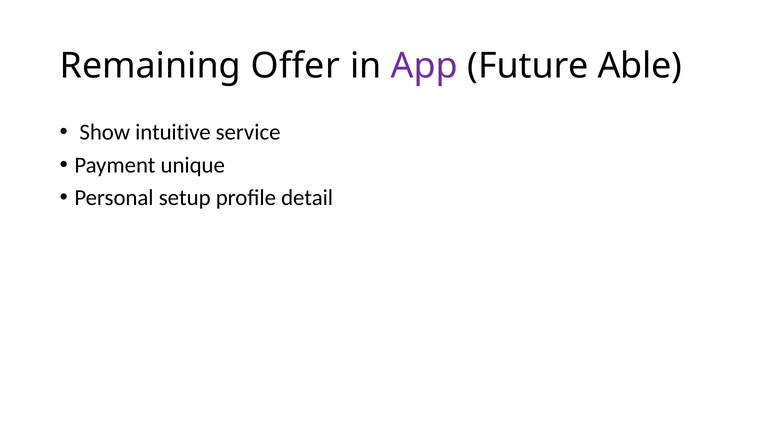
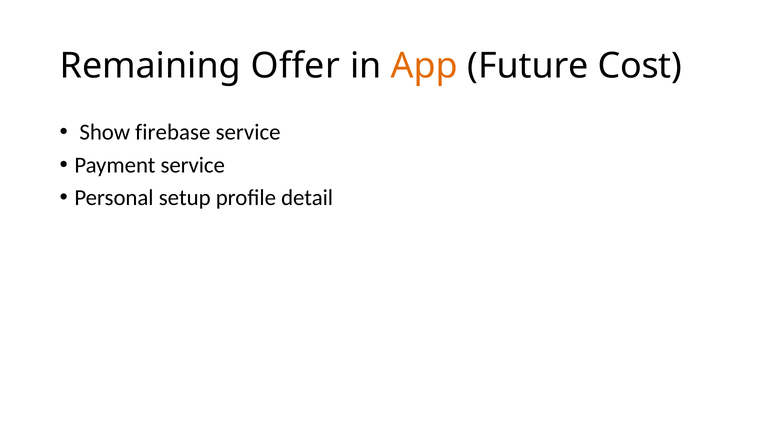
App colour: purple -> orange (424, 66)
Able: Able -> Cost (640, 66)
intuitive: intuitive -> firebase (173, 132)
Payment unique: unique -> service (193, 165)
